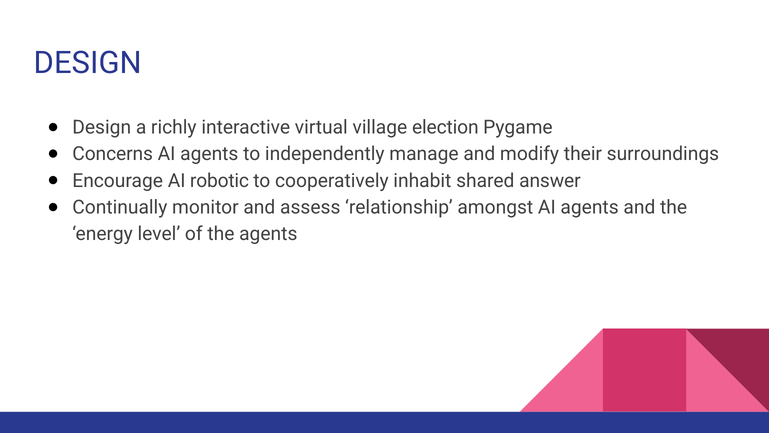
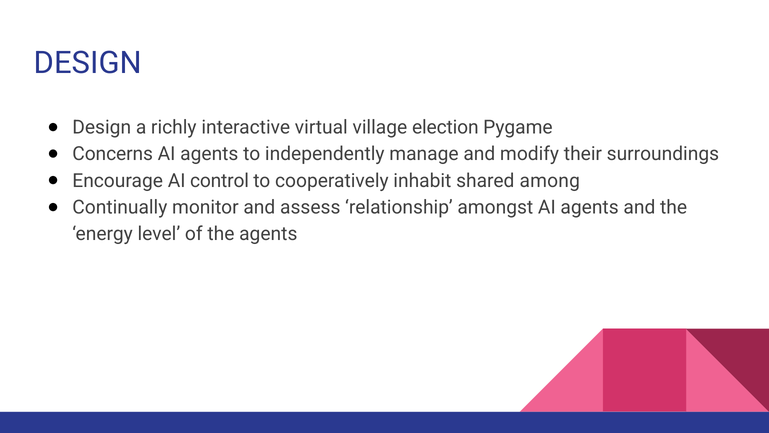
robotic: robotic -> control (219, 180)
answer: answer -> among (550, 180)
